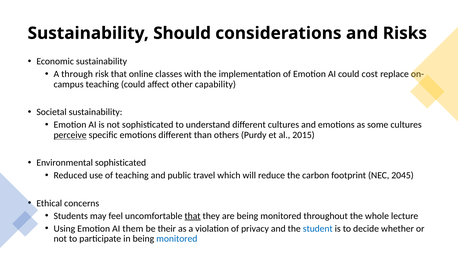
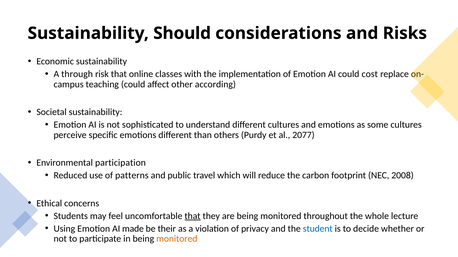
capability: capability -> according (215, 85)
perceive underline: present -> none (70, 135)
2015: 2015 -> 2077 (303, 135)
Environmental sophisticated: sophisticated -> participation (120, 163)
of teaching: teaching -> patterns (132, 176)
2045: 2045 -> 2008 (403, 176)
them: them -> made (133, 229)
monitored colour: blue -> orange (177, 239)
